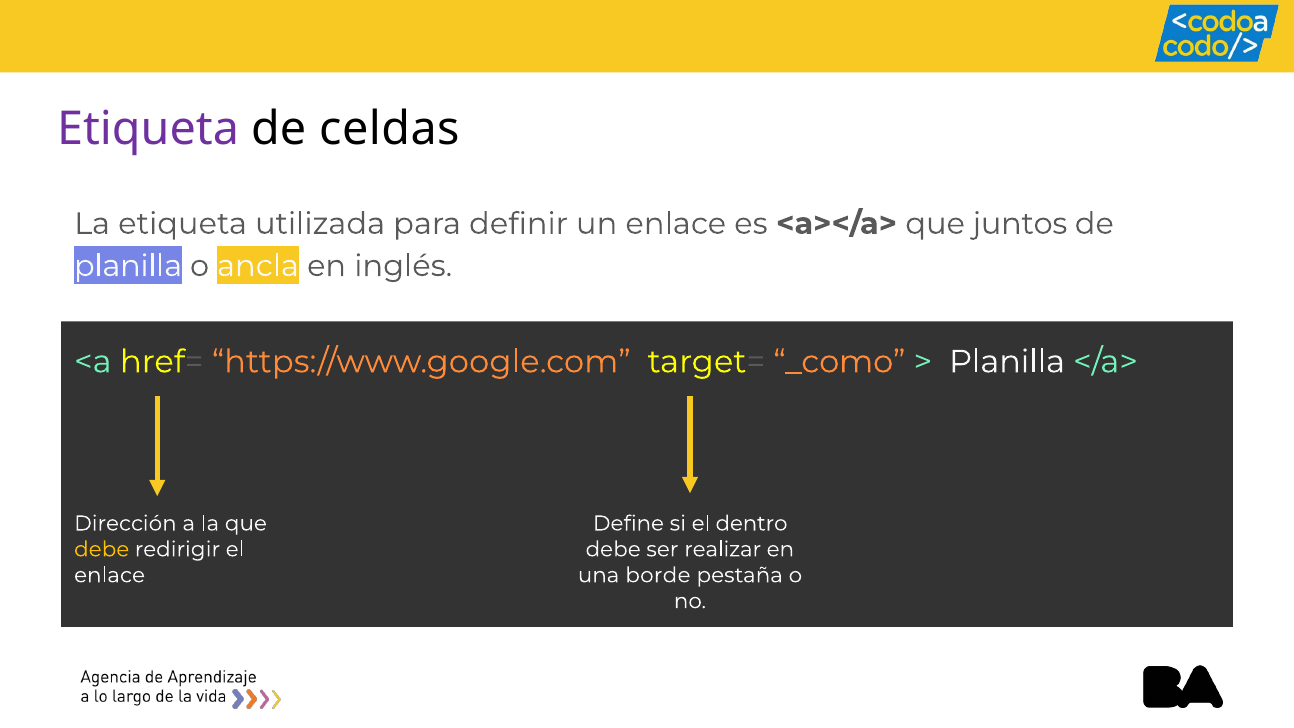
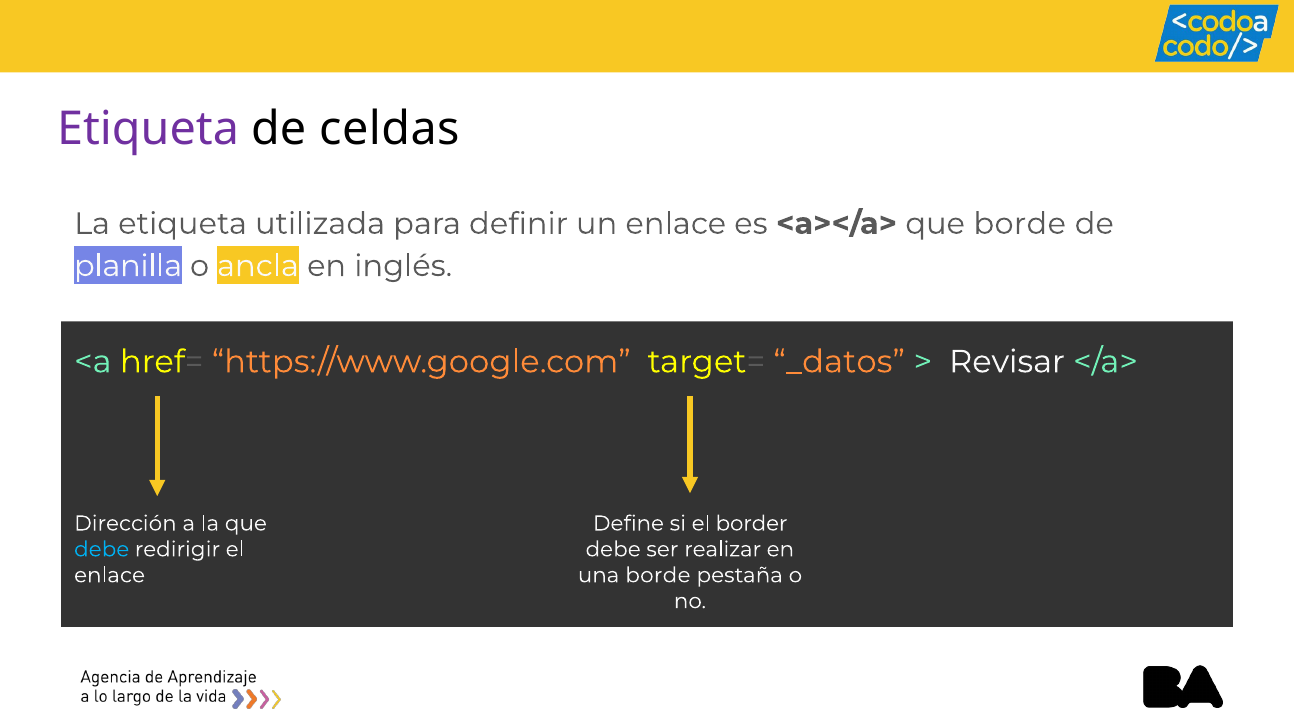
que juntos: juntos -> borde (1020, 224)
_como: _como -> _datos (839, 362)
Planilla: Planilla -> Revisar (1007, 362)
dentro: dentro -> border (752, 523)
debe colour: yellow -> light blue (102, 549)
